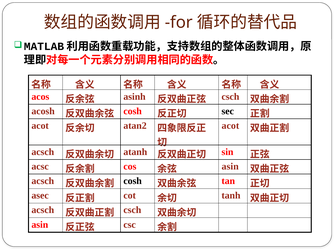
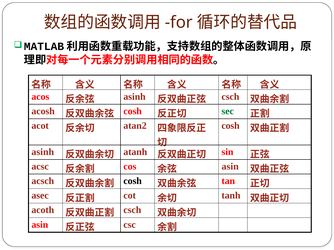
sec colour: black -> green (228, 111)
acot: acot -> cosh (230, 126)
acsch: acsch -> asinh (43, 152)
acsch: acsch -> acoth (43, 210)
